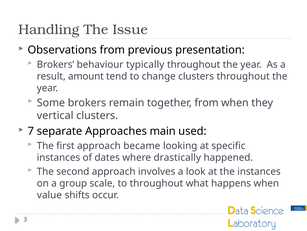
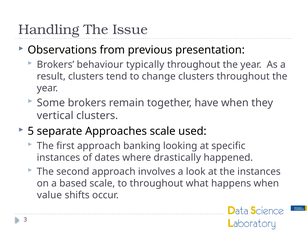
result amount: amount -> clusters (86, 76)
together from: from -> have (207, 102)
7: 7 -> 5 (31, 131)
Approaches main: main -> scale (163, 131)
became: became -> banking (142, 145)
group: group -> based (73, 183)
